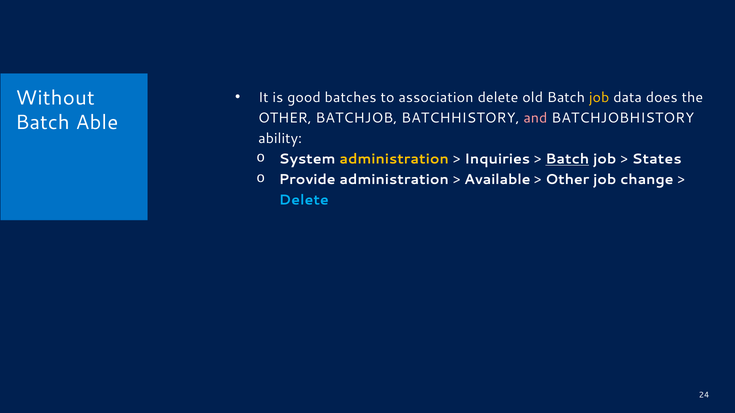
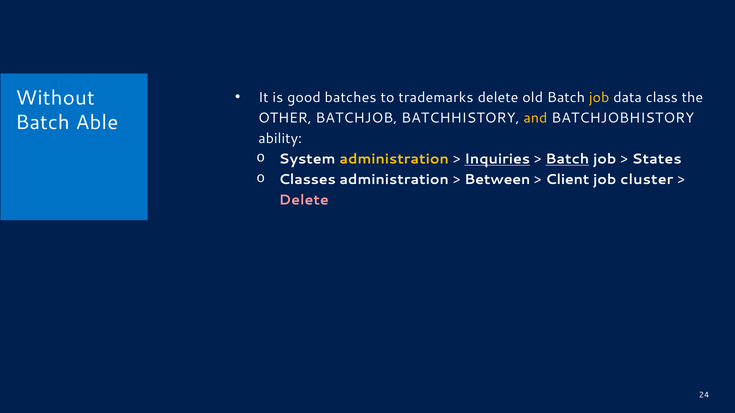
association: association -> trademarks (436, 98)
does: does -> class (662, 98)
and colour: pink -> yellow (535, 118)
Inquiries underline: none -> present (497, 159)
Provide: Provide -> Classes (307, 180)
Available: Available -> Between (497, 180)
Other: Other -> Client (567, 180)
change: change -> cluster (647, 180)
Delete colour: light blue -> pink (304, 200)
